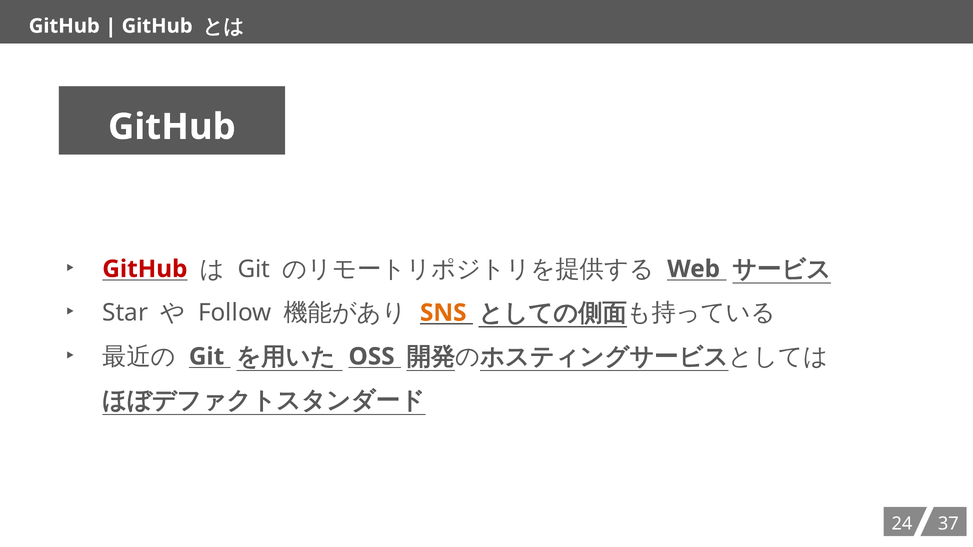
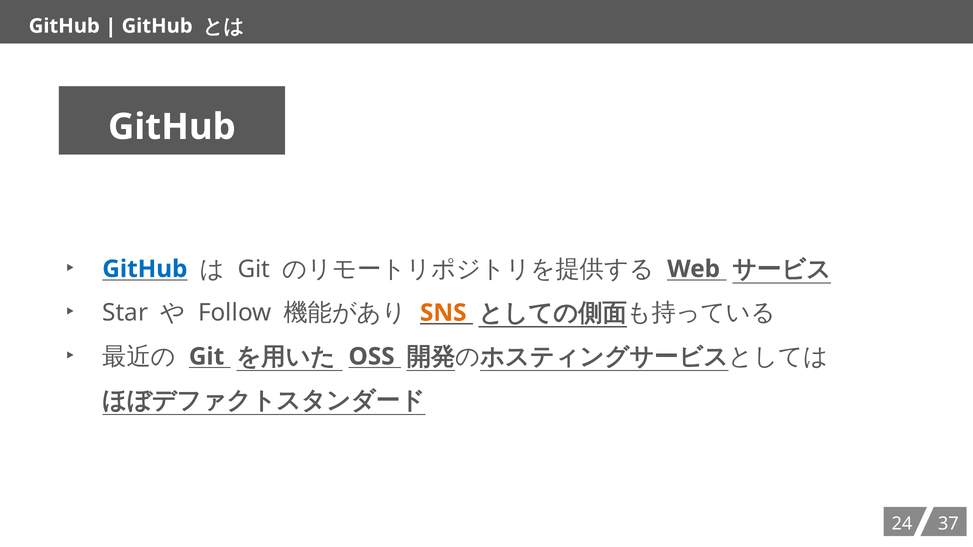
GitHub colour: red -> blue (145, 269)
